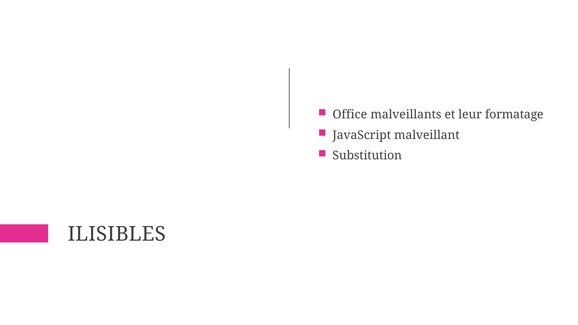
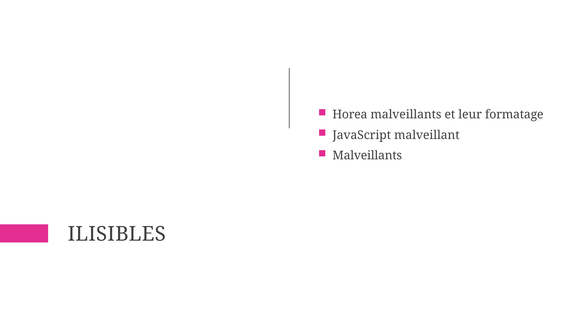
Office: Office -> Horea (350, 115)
Substitution: Substitution -> Malveillants (367, 156)
